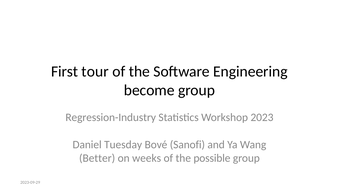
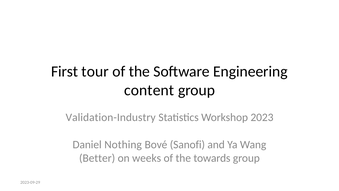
become: become -> content (149, 90)
Regression-Industry: Regression-Industry -> Validation-Industry (111, 117)
Tuesday: Tuesday -> Nothing (123, 144)
possible: possible -> towards (212, 158)
